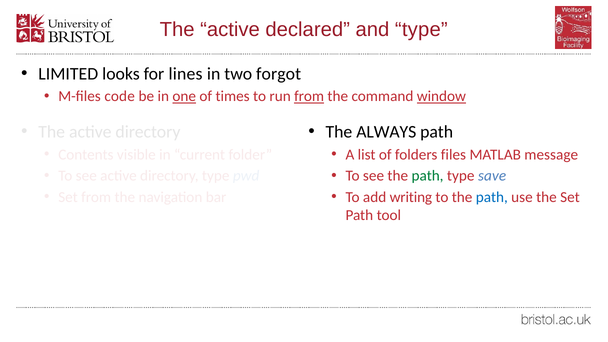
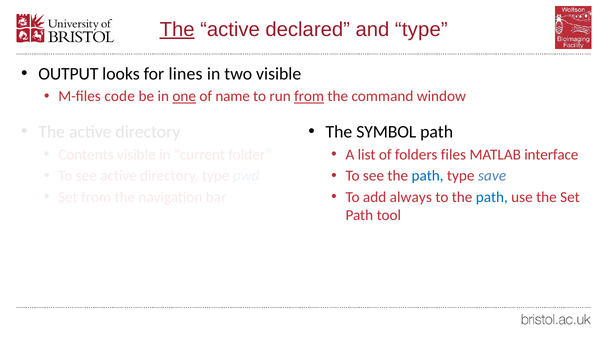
The underline: none -> present (177, 30)
LIMITED: LIMITED -> OUTPUT (68, 74)
two forgot: forgot -> visible (279, 74)
times: times -> name (233, 96)
window underline: present -> none (441, 96)
ALWAYS: ALWAYS -> SYMBOL (386, 132)
message: message -> interface (551, 155)
path colour: green -> blue (428, 176)
writing: writing -> always (411, 197)
